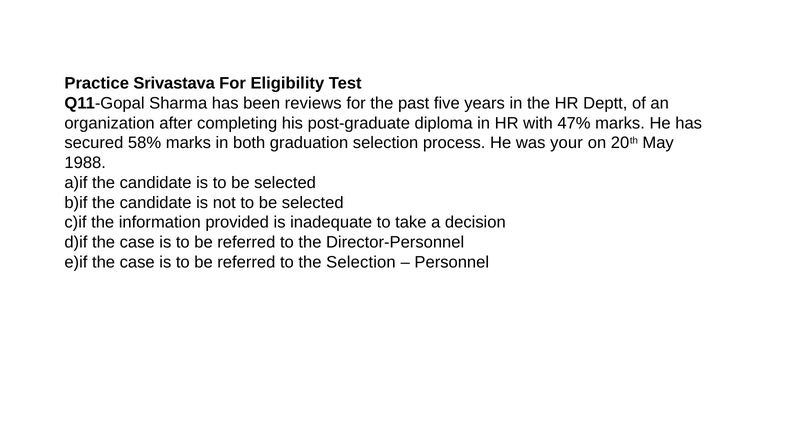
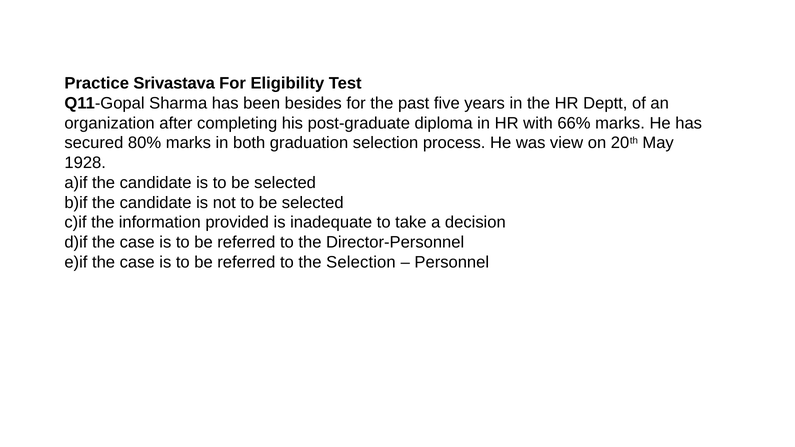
reviews: reviews -> besides (313, 103)
47%: 47% -> 66% (574, 123)
58%: 58% -> 80% (145, 143)
your: your -> view (567, 143)
1988: 1988 -> 1928 (85, 163)
